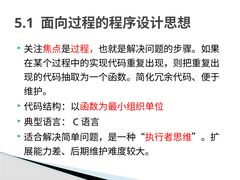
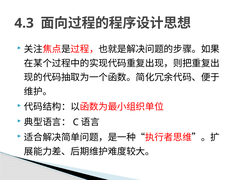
5.1: 5.1 -> 4.3 (24, 23)
